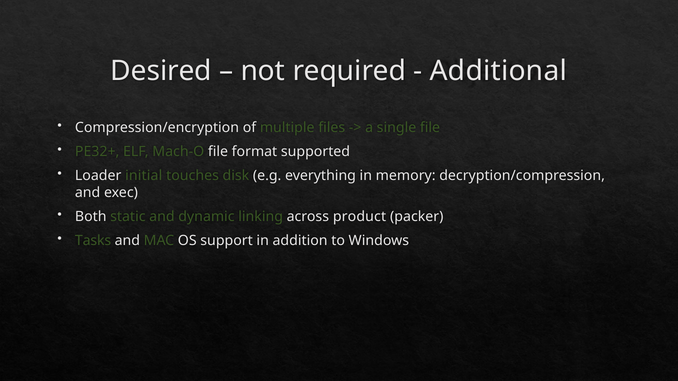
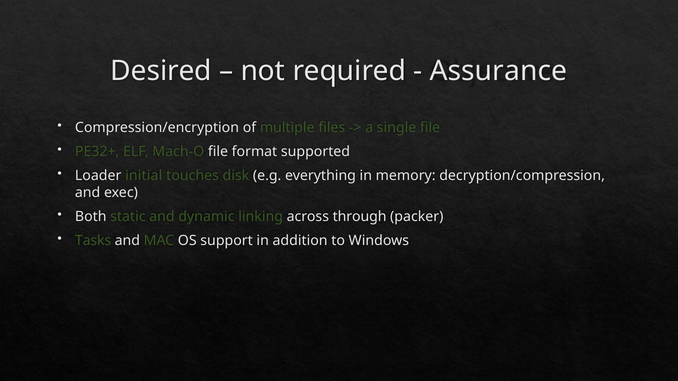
Additional: Additional -> Assurance (498, 71)
product: product -> through (360, 217)
